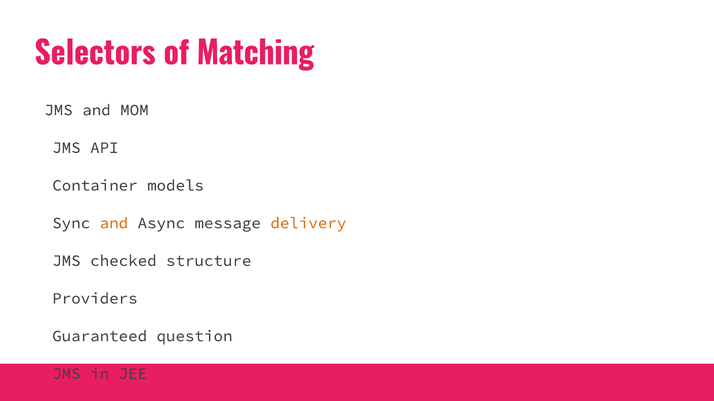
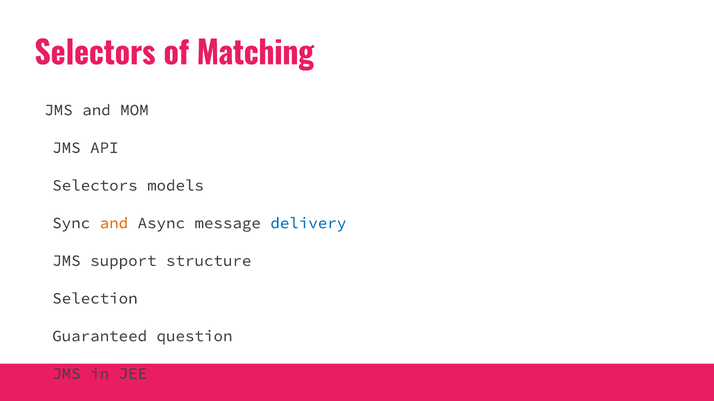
Container: Container -> Selectors (95, 186)
delivery colour: orange -> blue (308, 223)
checked: checked -> support (123, 261)
Providers: Providers -> Selection (95, 299)
